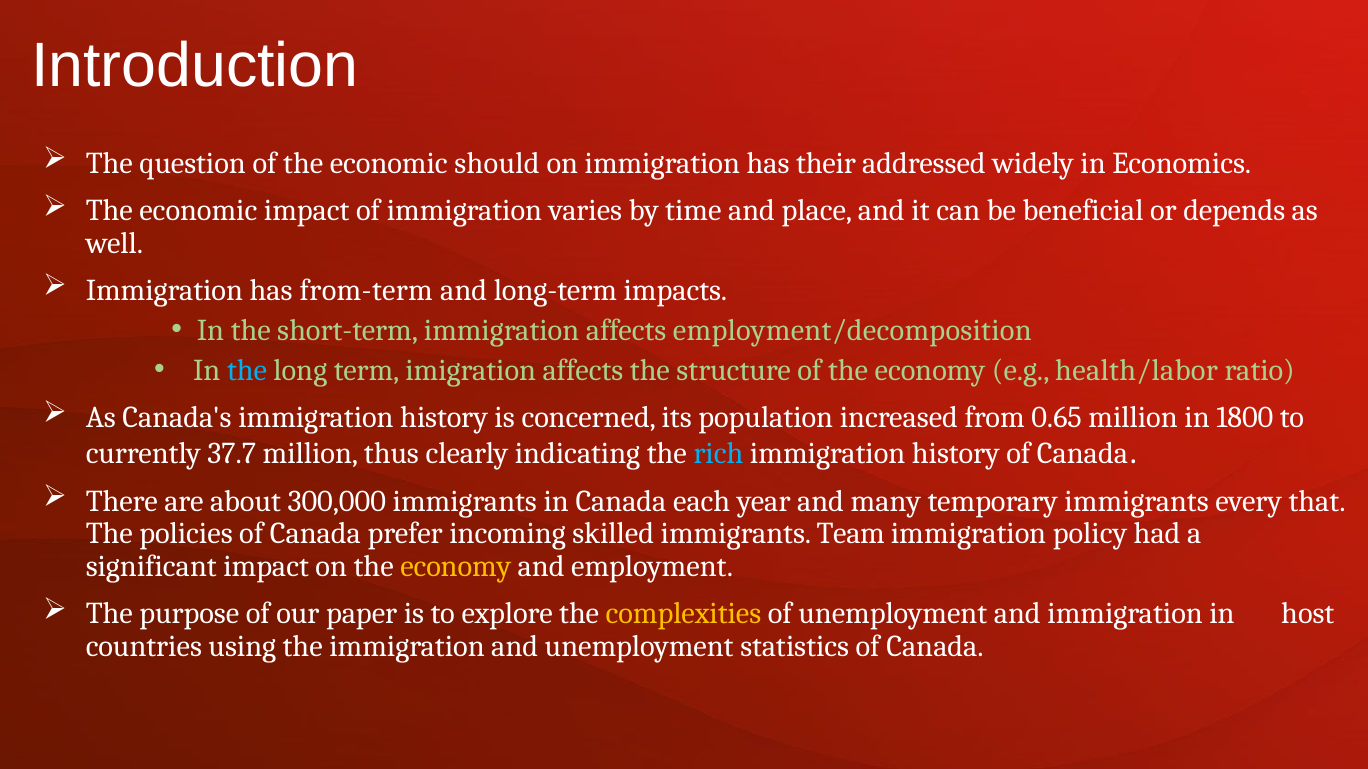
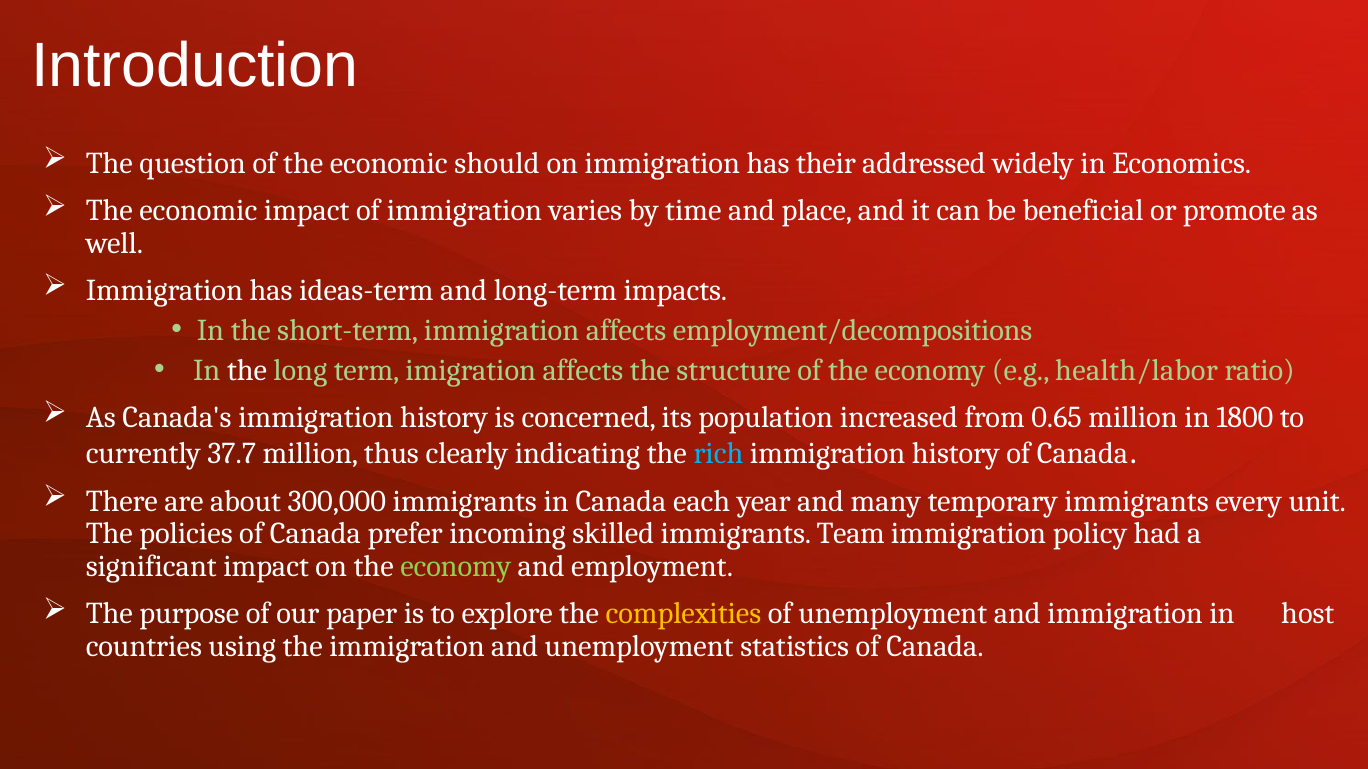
depends: depends -> promote (1234, 211)
from-term: from-term -> ideas-term (366, 291)
employment/decomposition: employment/decomposition -> employment/decompositions (853, 330)
the colour: light blue -> white (247, 370)
that: that -> unit (1317, 501)
economy colour: yellow -> light green (456, 567)
